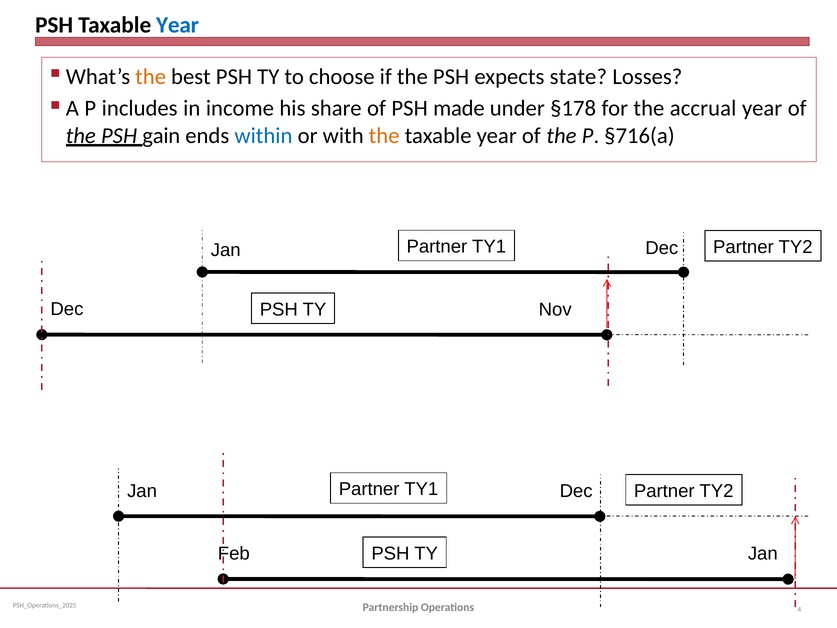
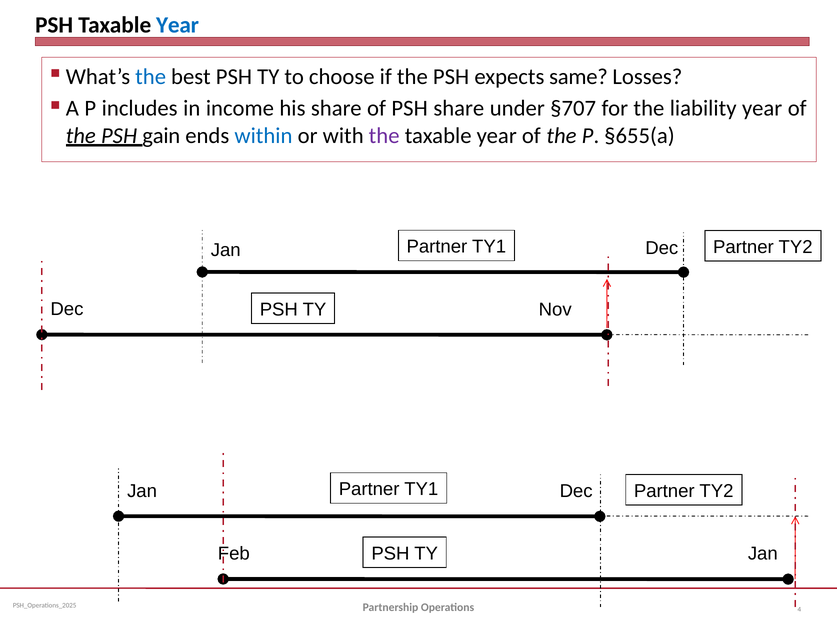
the colour: orange -> blue (151, 77)
state: state -> same (579, 77)
PSH made: made -> share (459, 108)
§178: §178 -> §707 (573, 108)
accrual: accrual -> liability (703, 108)
the colour: orange -> purple (384, 136)
§716(a: §716(a -> §655(a (639, 136)
